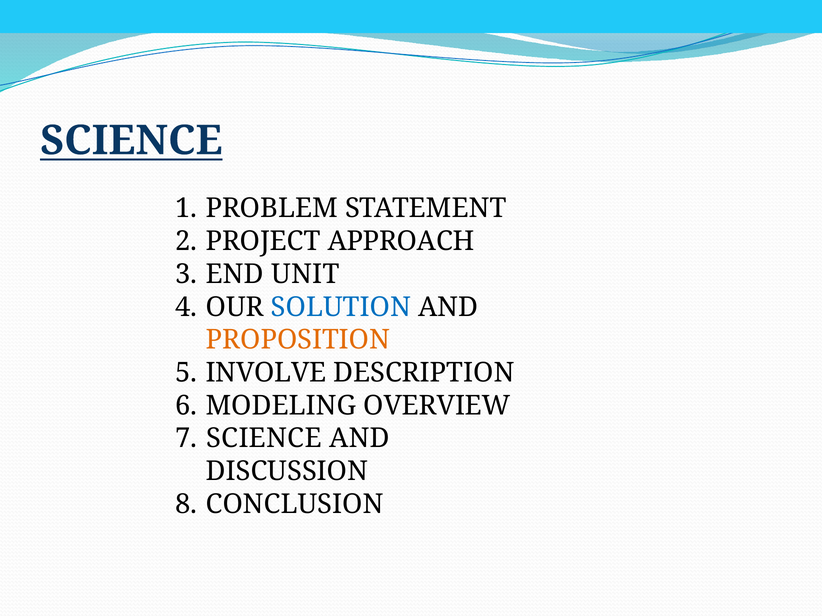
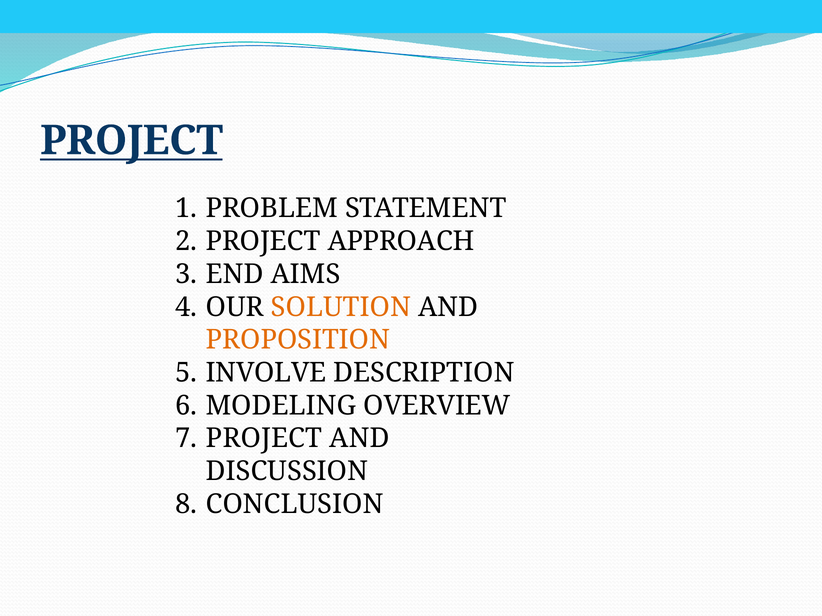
SCIENCE: SCIENCE -> PROJECT (132, 141)
UNIT: UNIT -> AIMS (306, 274)
SOLUTION colour: blue -> orange (341, 307)
SCIENCE: SCIENCE -> PROJECT (264, 439)
